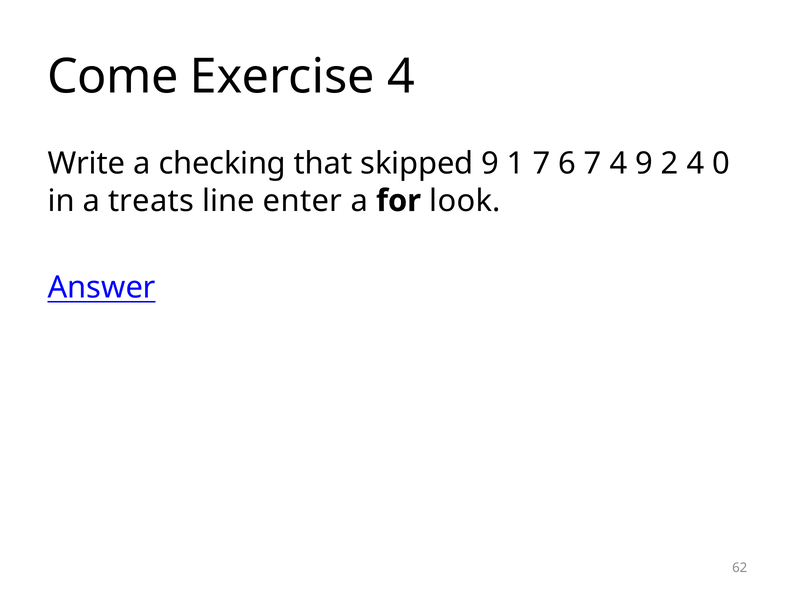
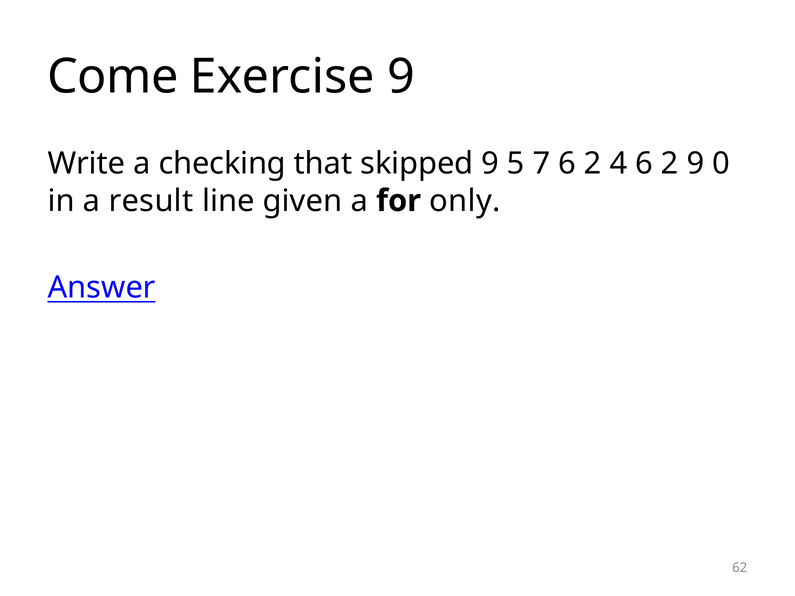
Exercise 4: 4 -> 9 (401, 77)
1: 1 -> 5 (516, 164)
7 6 7: 7 -> 2 (593, 164)
4 9: 9 -> 6 (644, 164)
2 4: 4 -> 9 (695, 164)
treats: treats -> result (151, 201)
enter: enter -> given (303, 201)
look: look -> only (465, 201)
